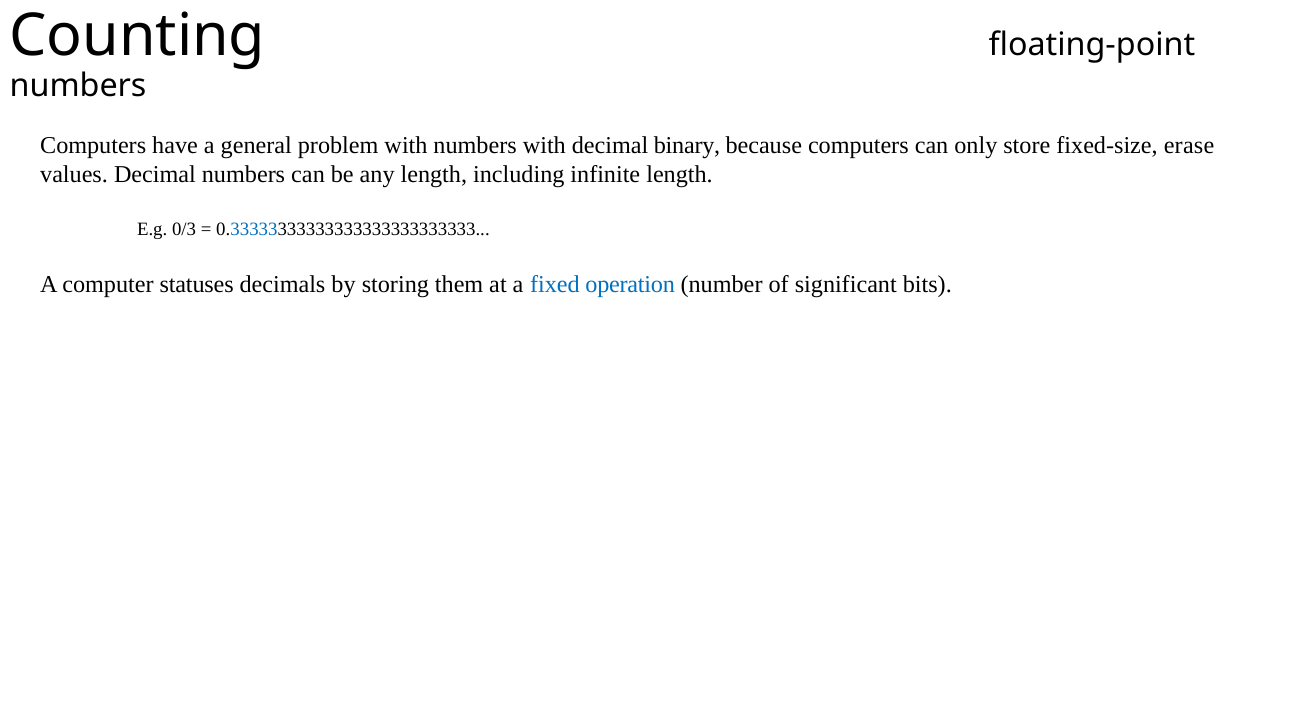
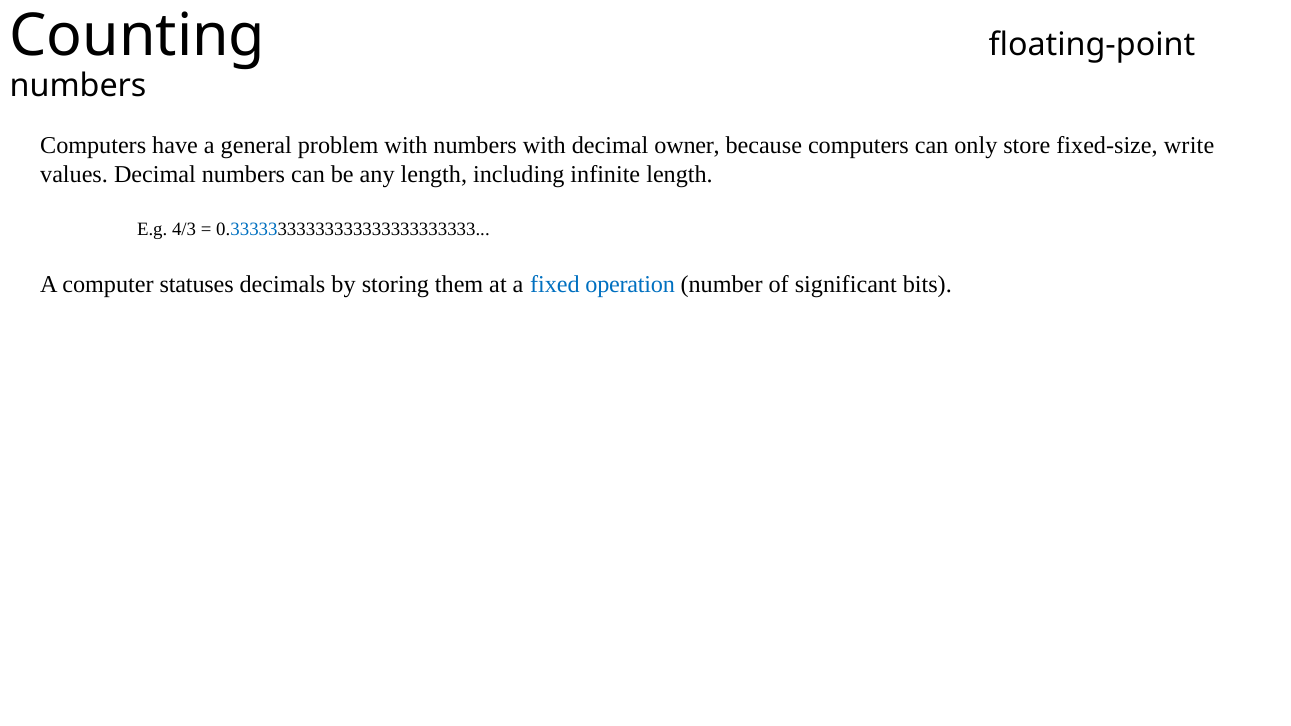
binary: binary -> owner (687, 145)
erase: erase -> write (1189, 145)
0/3: 0/3 -> 4/3 (184, 229)
